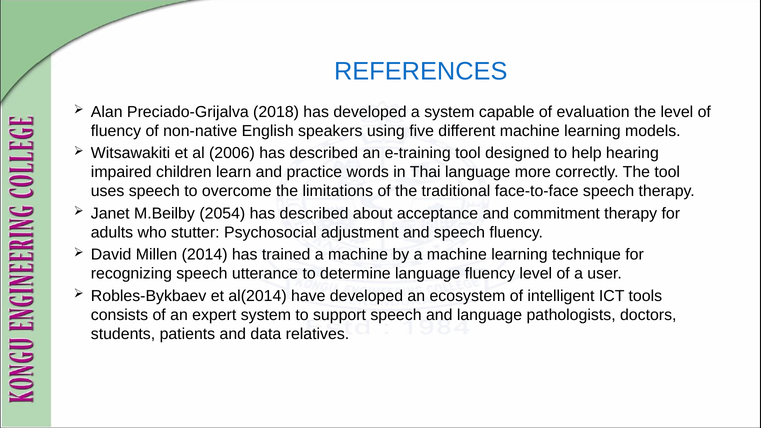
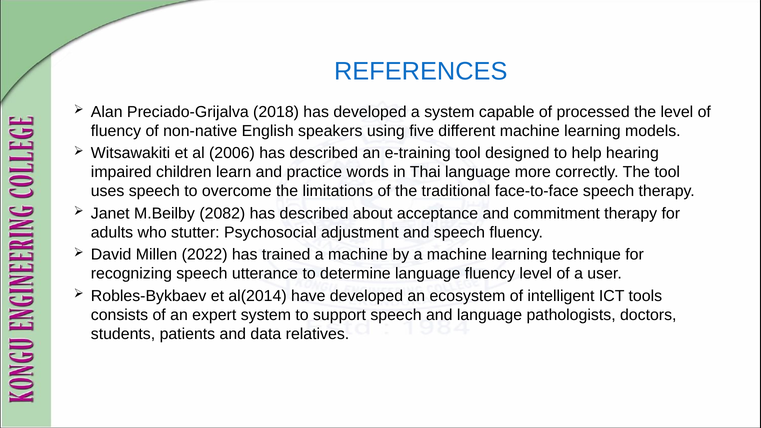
evaluation: evaluation -> processed (593, 112)
2054: 2054 -> 2082 (222, 213)
2014: 2014 -> 2022 (205, 255)
